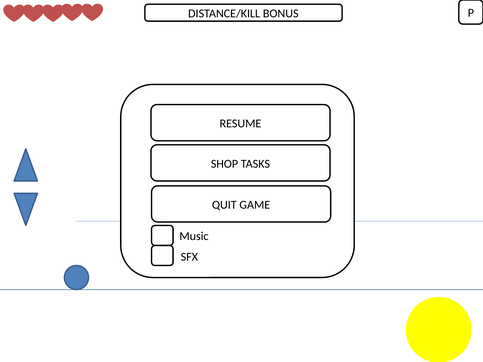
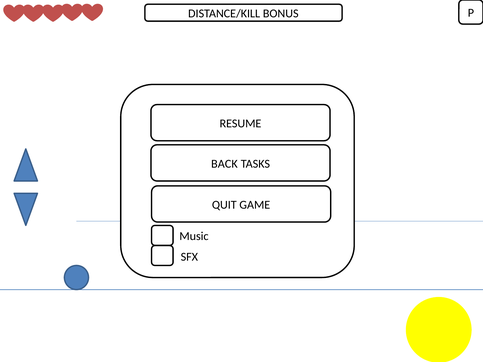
SHOP: SHOP -> BACK (224, 164)
